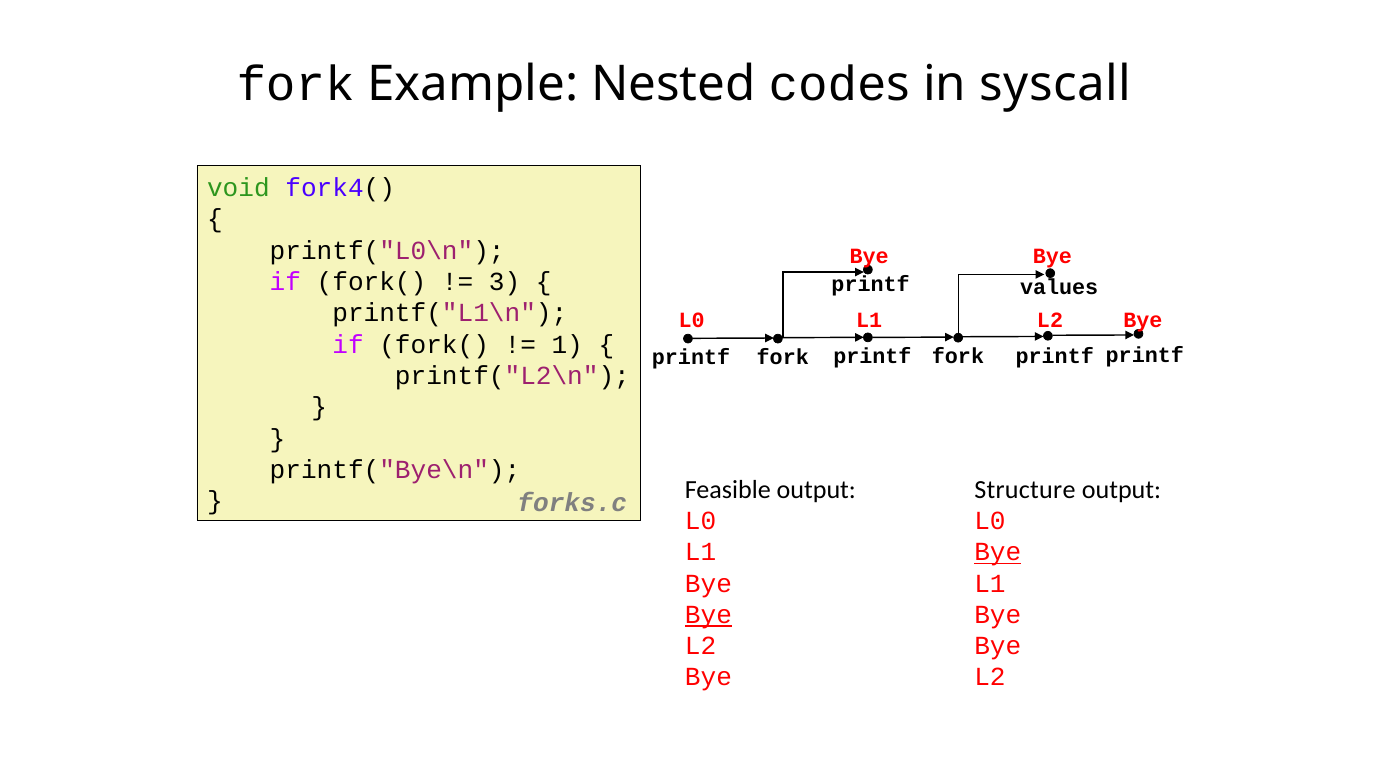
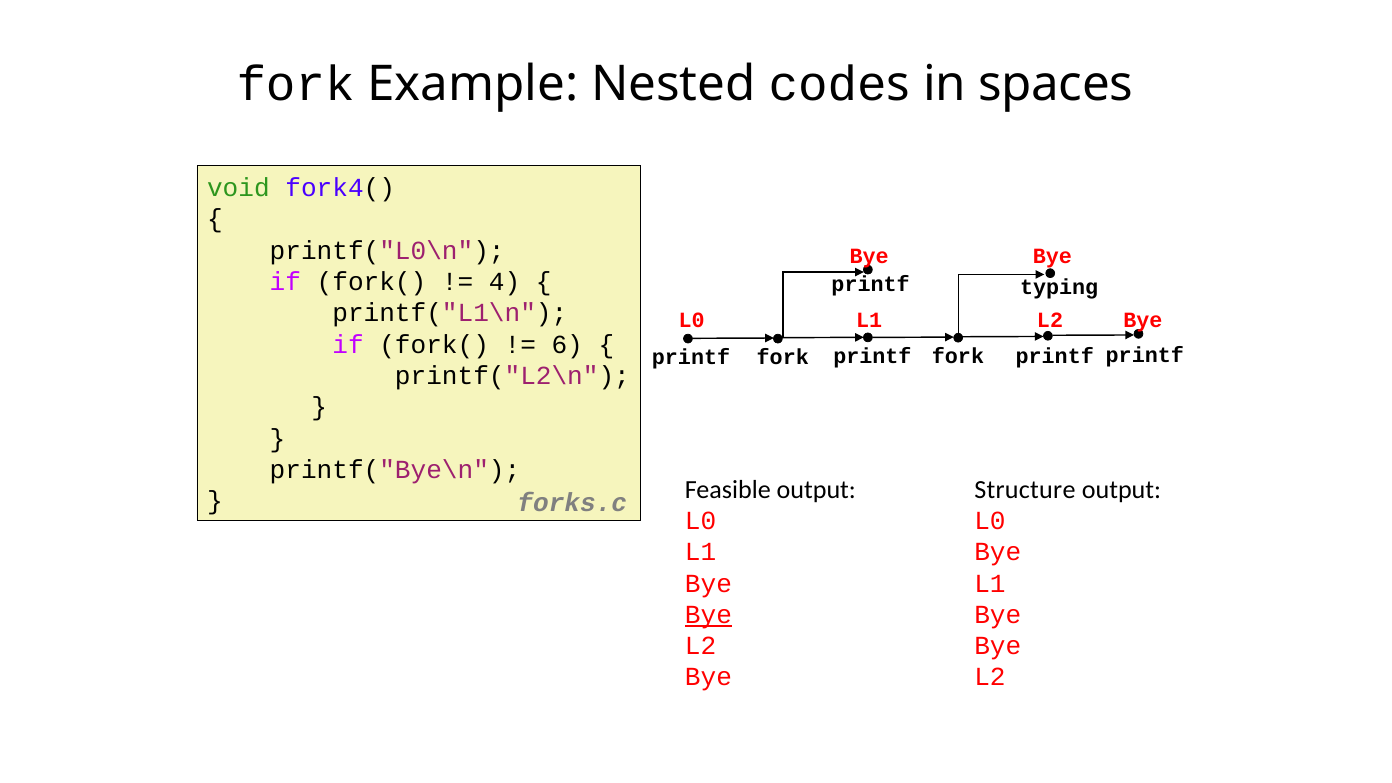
syscall: syscall -> spaces (1056, 85)
3: 3 -> 4 (505, 282)
values: values -> typing (1059, 287)
1: 1 -> 6 (567, 344)
Bye underline: present -> none (998, 552)
